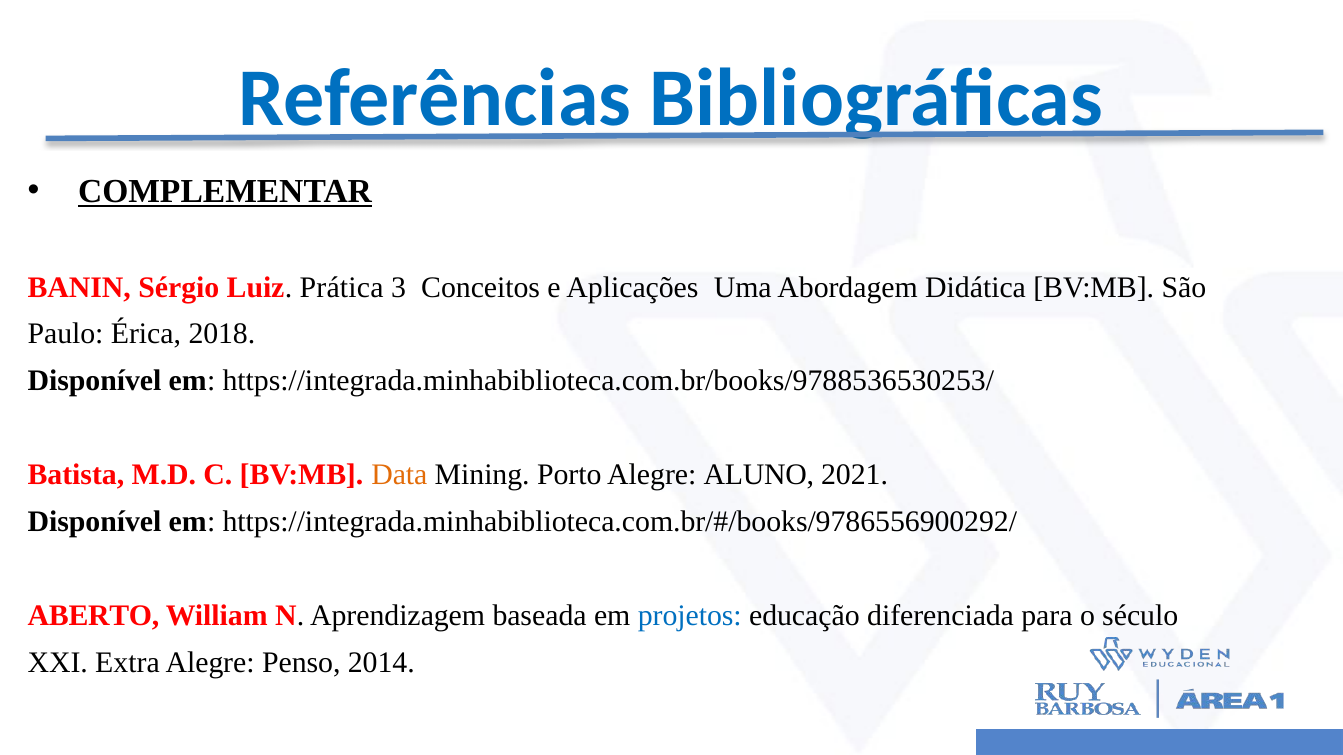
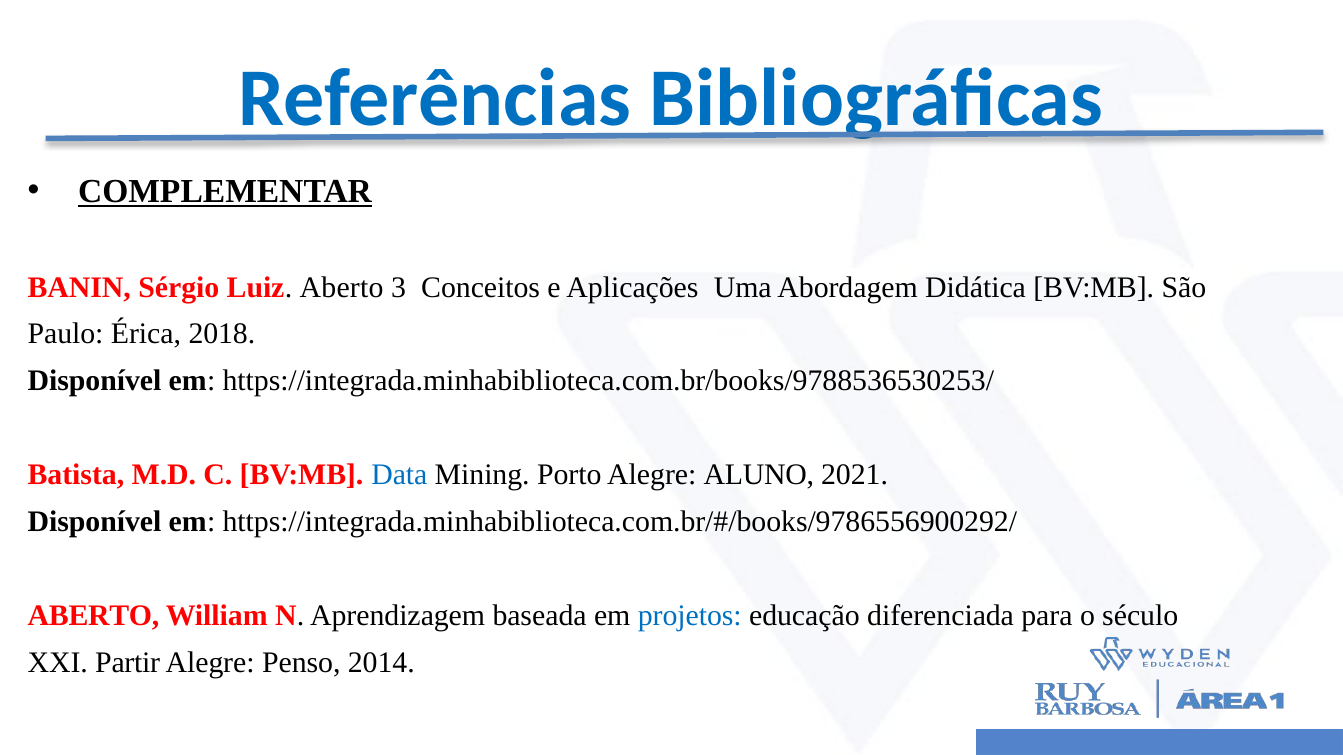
Luiz Prática: Prática -> Aberto (342, 287)
Data colour: orange -> blue (399, 475)
Extra: Extra -> Partir (128, 663)
